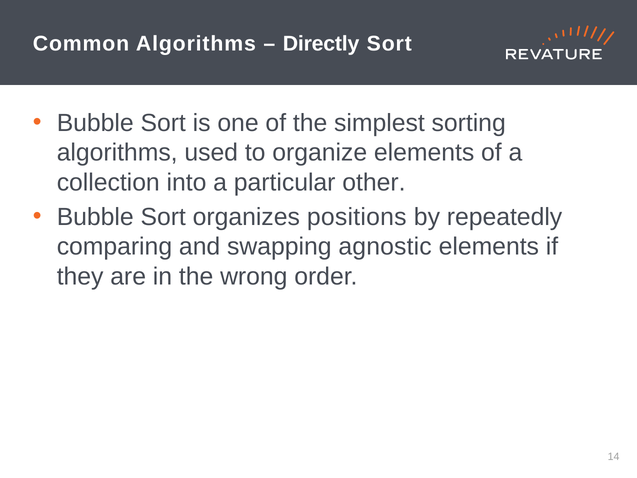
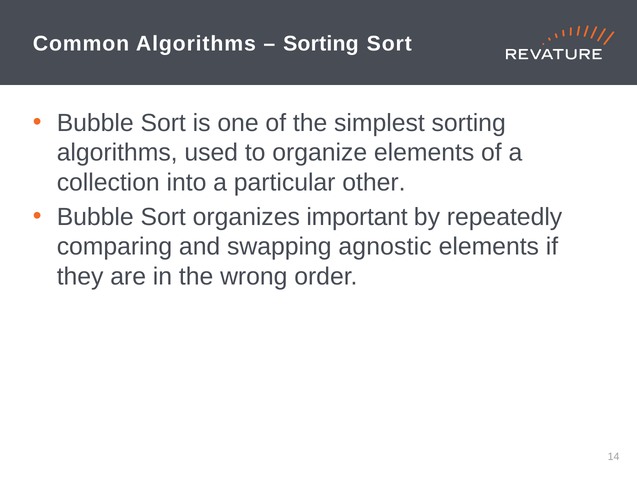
Directly: Directly -> Sorting (321, 44)
positions: positions -> important (357, 217)
